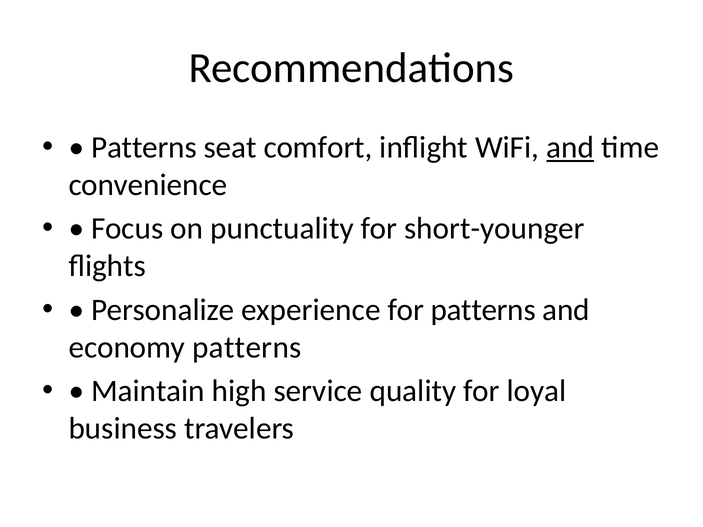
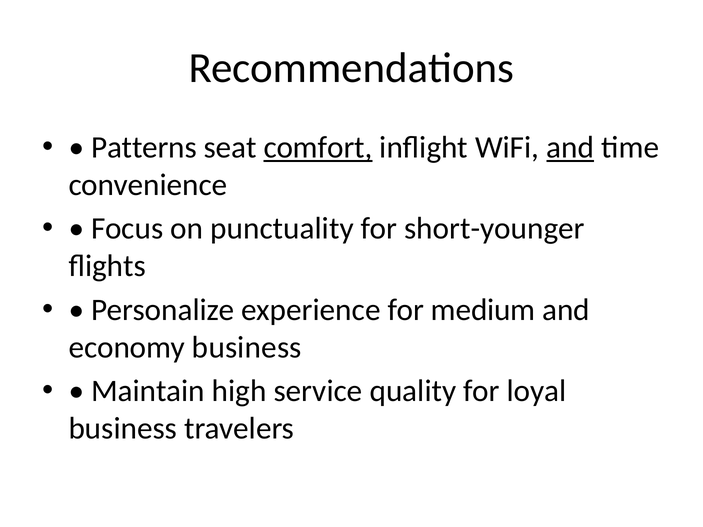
comfort underline: none -> present (318, 147)
for patterns: patterns -> medium (483, 310)
economy patterns: patterns -> business (247, 347)
